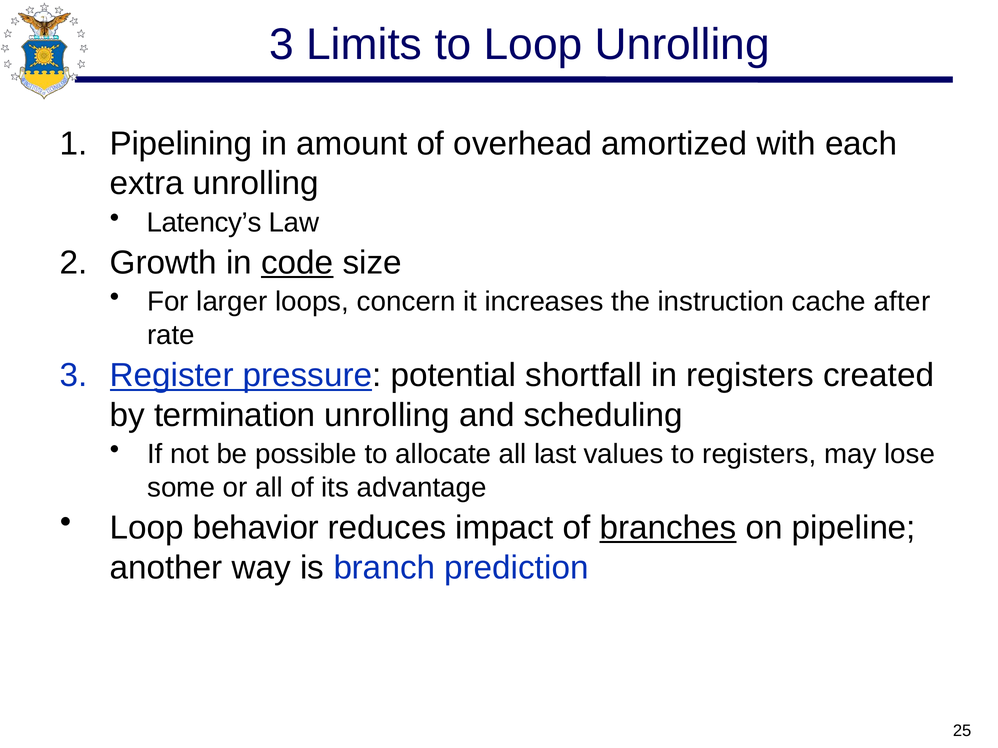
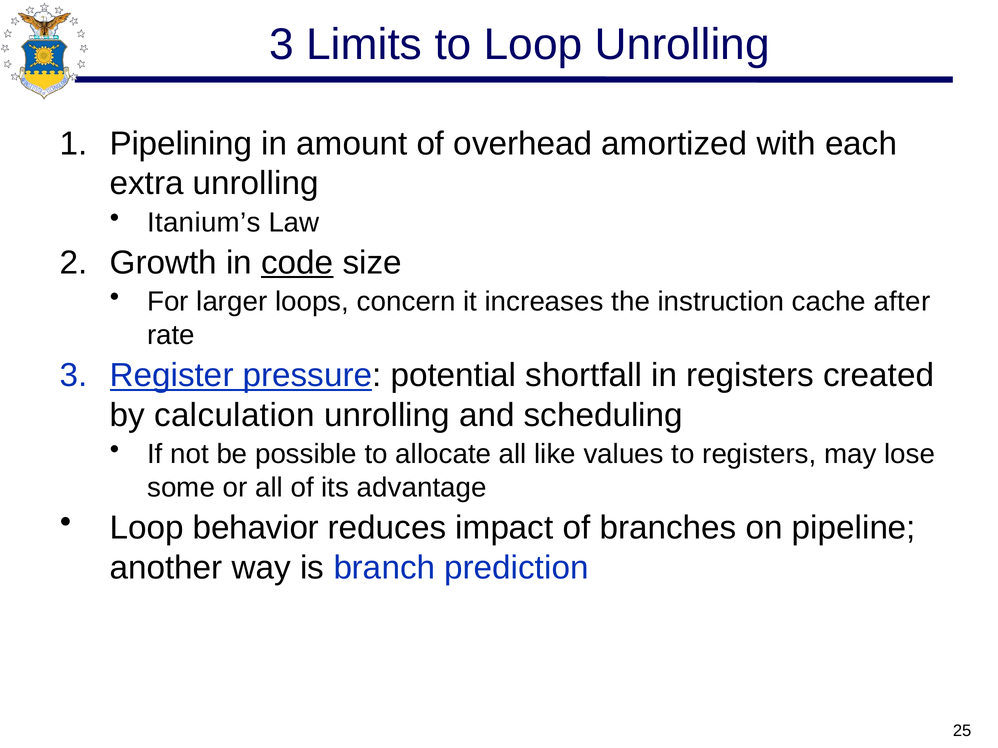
Latency’s: Latency’s -> Itanium’s (204, 223)
termination: termination -> calculation (234, 415)
last: last -> like (555, 454)
branches underline: present -> none (668, 528)
